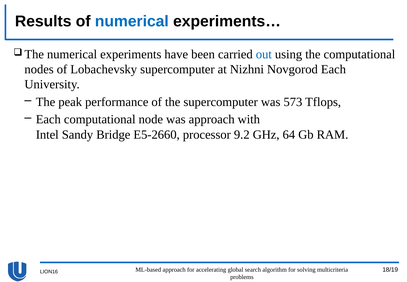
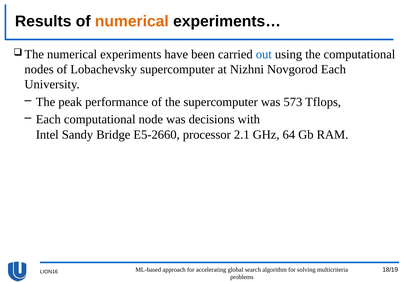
numerical colour: blue -> orange (132, 21)
was approach: approach -> decisions (212, 119)
9.2: 9.2 -> 2.1 (242, 134)
